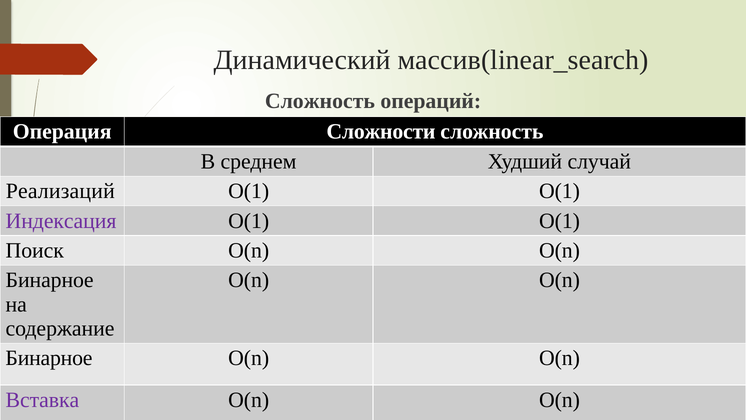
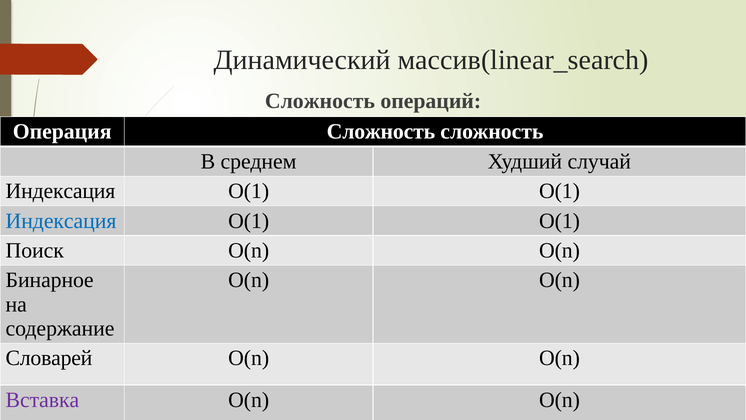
Операция Сложности: Сложности -> Сложность (381, 132)
Реализаций: Реализаций -> Индексация (60, 191)
Индексация colour: purple -> blue (61, 221)
Бинарное: Бинарное -> Словарей (49, 358)
